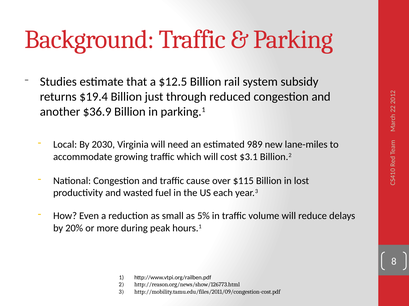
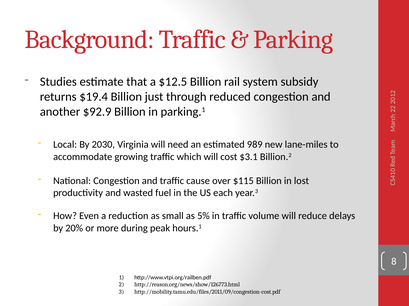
$36.9: $36.9 -> $92.9 (97, 112)
